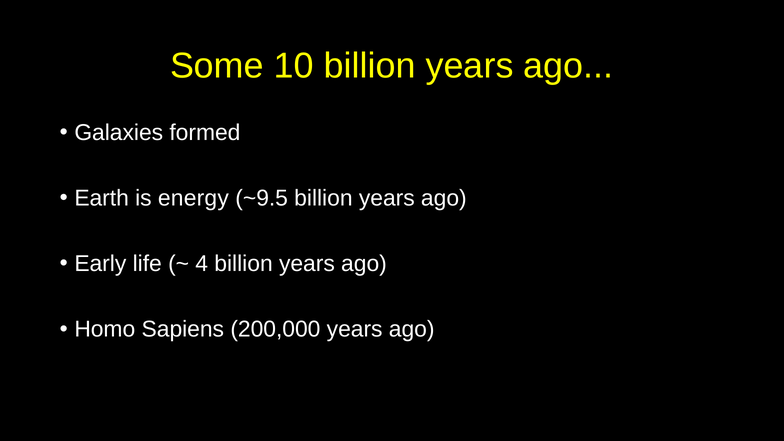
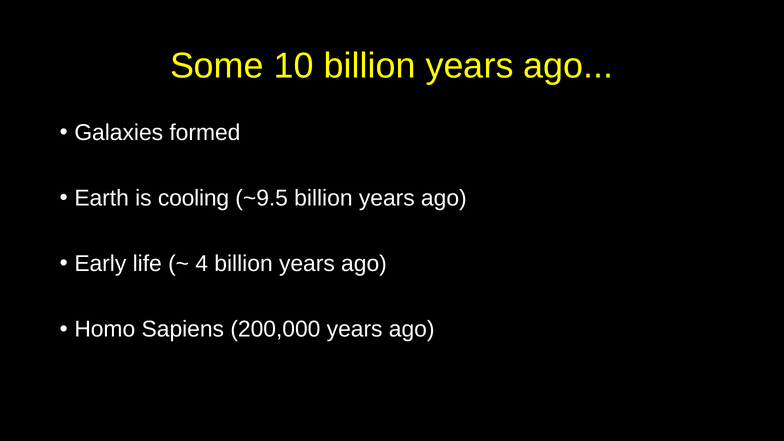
energy: energy -> cooling (194, 198)
